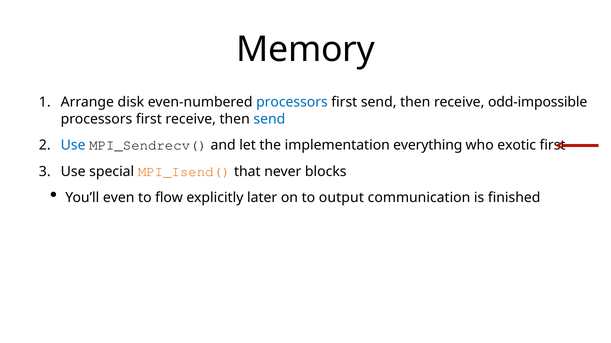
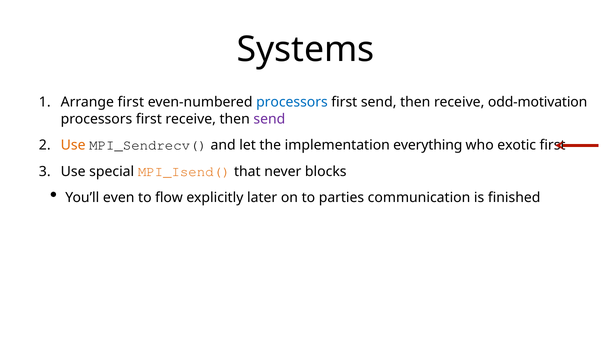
Memory: Memory -> Systems (305, 49)
Arrange disk: disk -> first (131, 102)
odd-impossible: odd-impossible -> odd-motivation (538, 102)
send colour: blue -> purple (269, 119)
Use colour: blue -> orange (73, 146)
output: output -> parties (341, 198)
